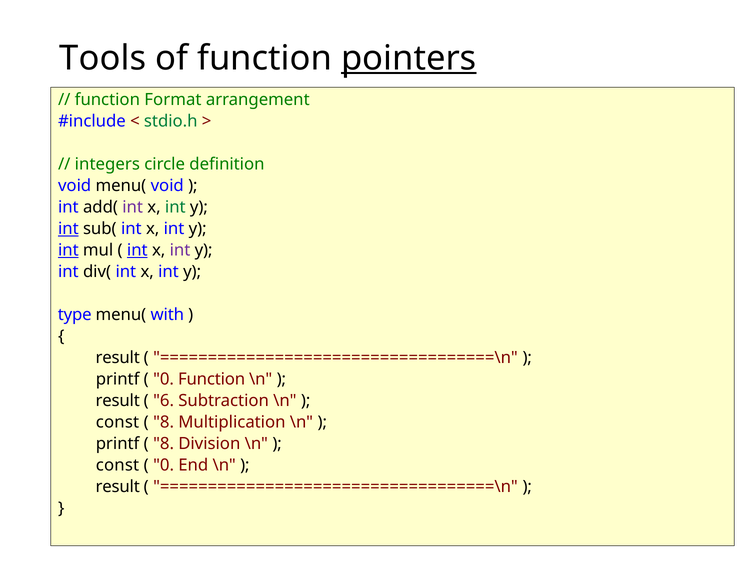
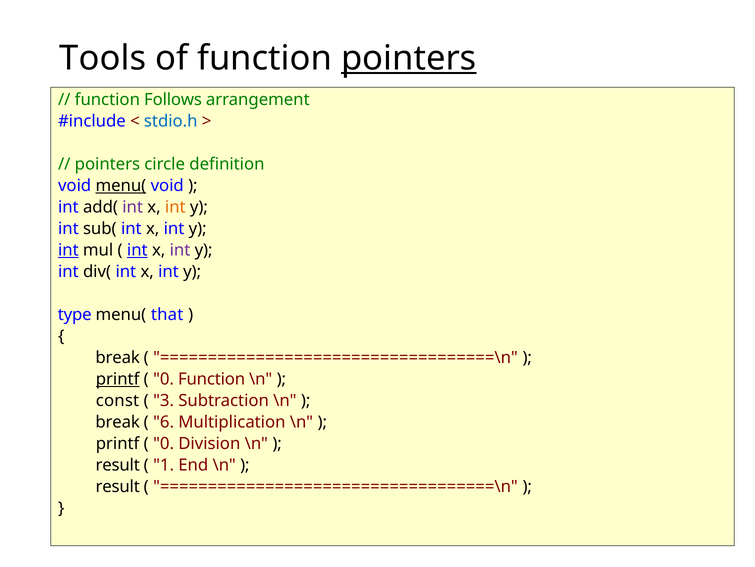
Format: Format -> Follows (173, 100)
stdio.h colour: green -> blue (171, 121)
integers: integers -> pointers (107, 164)
menu( underline: none -> present (121, 185)
int colour: green -> orange (175, 207)
int underline: present -> none (68, 228)
with: with -> that (167, 314)
result: result -> break (118, 357)
printf underline: none -> present (118, 379)
result: result -> const (117, 400)
6: 6 -> 3 (164, 400)
const: const -> break (118, 421)
8: 8 -> 6 (164, 421)
8: 8 -> 0 (164, 443)
const: const -> result (118, 464)
0: 0 -> 1 (164, 464)
